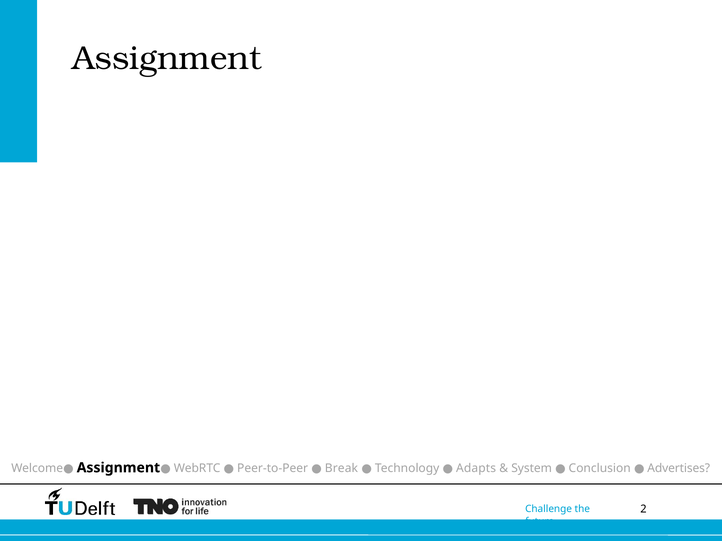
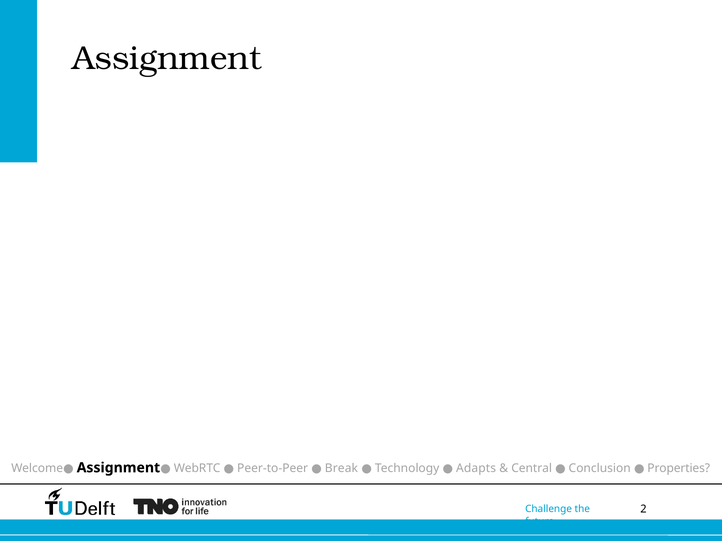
System: System -> Central (532, 469)
Advertises: Advertises -> Properties (679, 469)
